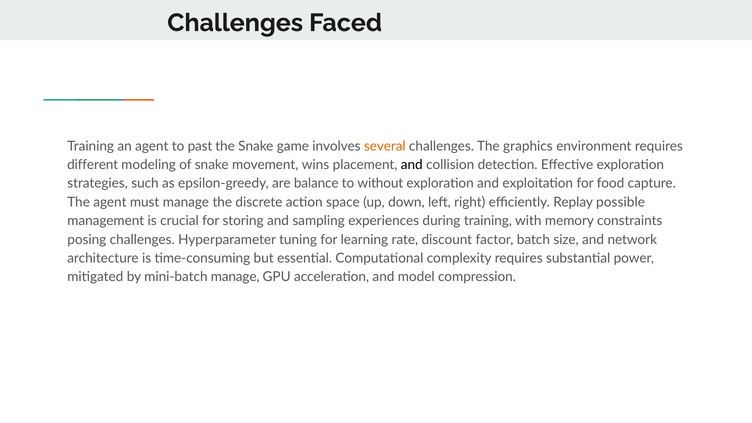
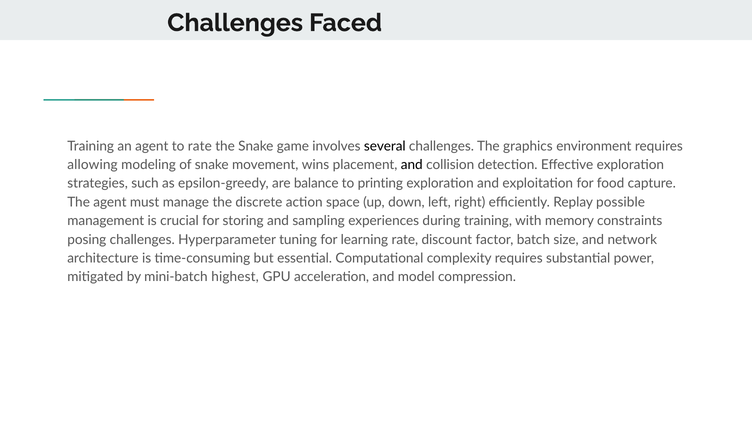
to past: past -> rate (200, 146)
several colour: orange -> black (385, 146)
different: different -> allowing (93, 165)
without: without -> printing (380, 183)
mini-batch manage: manage -> highest (235, 277)
